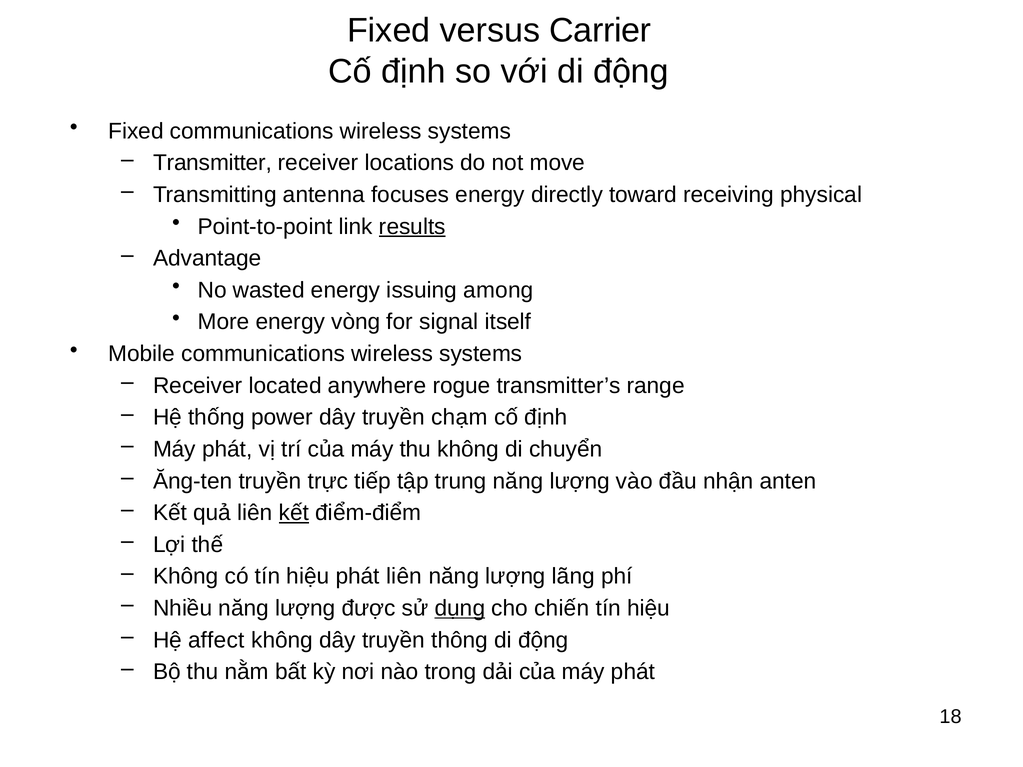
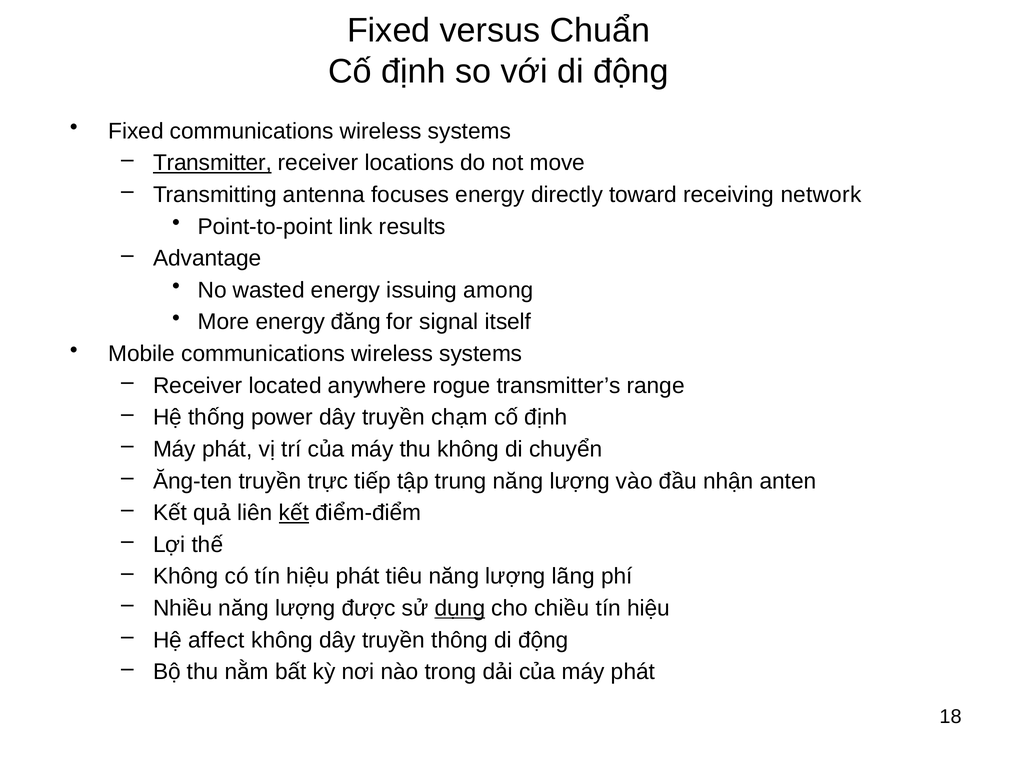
Carrier: Carrier -> Chuẩn (600, 30)
Transmitter underline: none -> present (212, 163)
physical: physical -> network (821, 195)
results underline: present -> none (412, 227)
vòng: vòng -> đăng (356, 322)
phát liên: liên -> tiêu (404, 577)
chiến: chiến -> chiều (562, 608)
